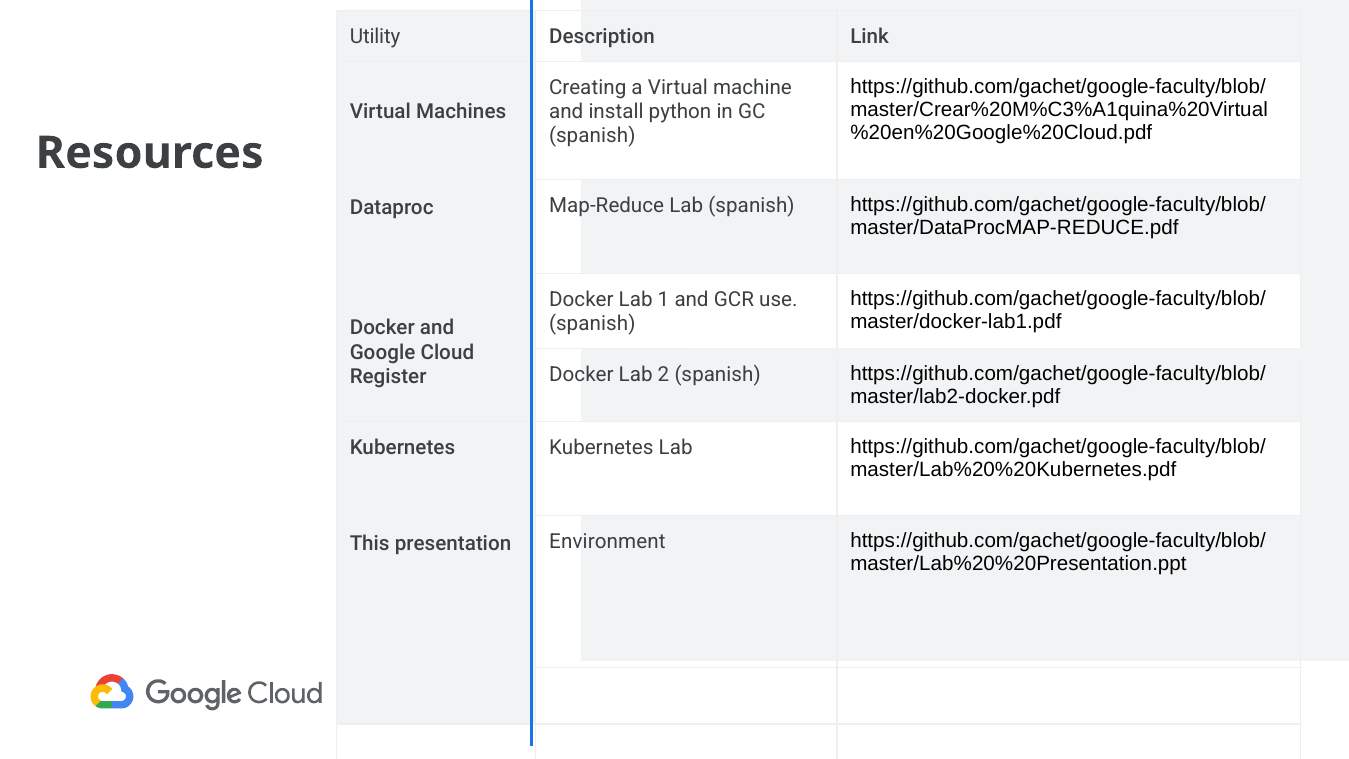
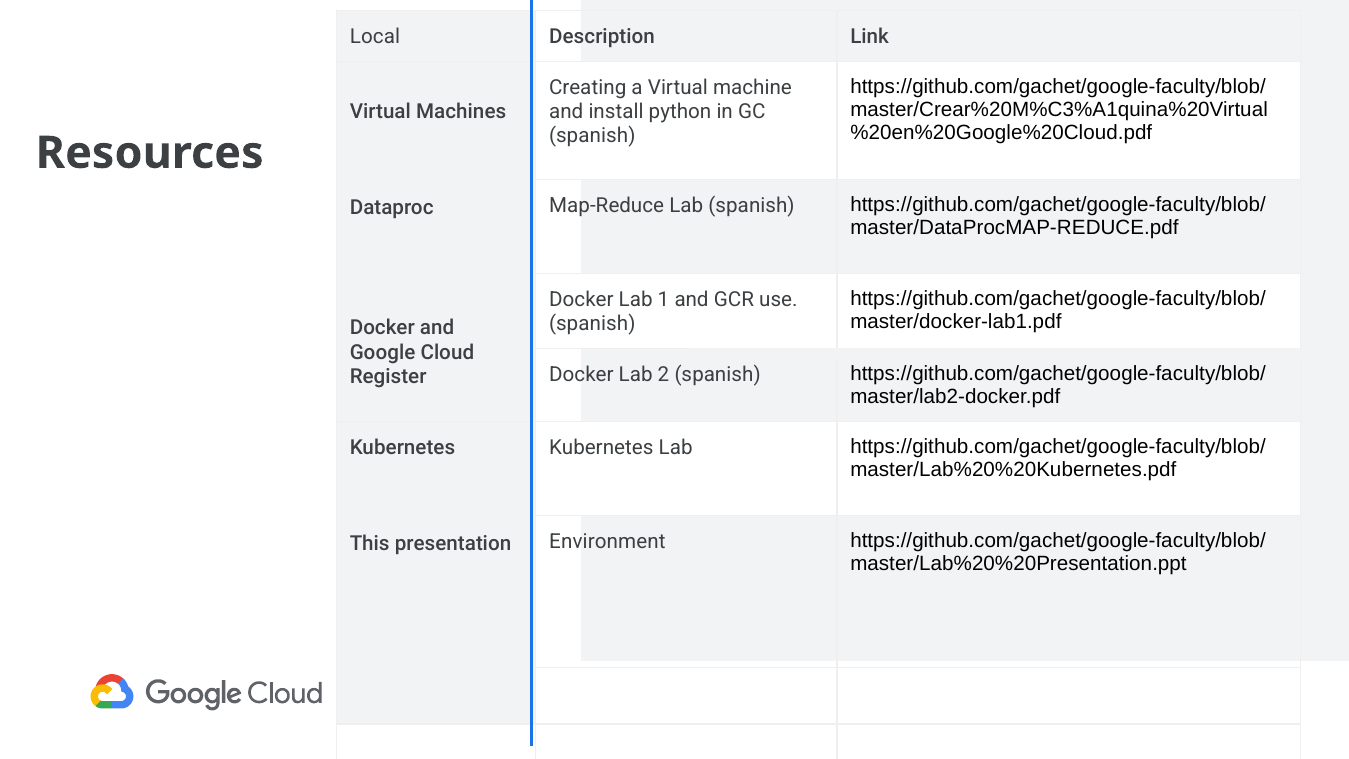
Utility: Utility -> Local (375, 37)
